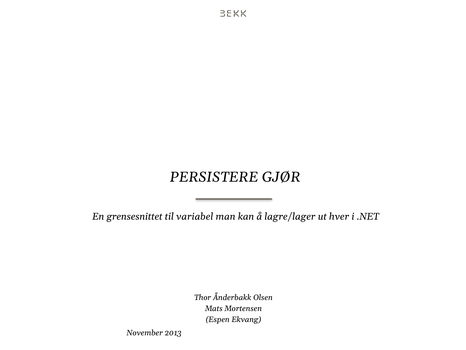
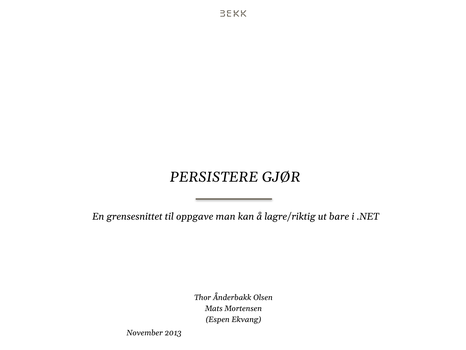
variabel: variabel -> oppgave (195, 216)
lagre/lager: lagre/lager -> lagre/riktig (290, 216)
hver: hver -> bare (339, 216)
